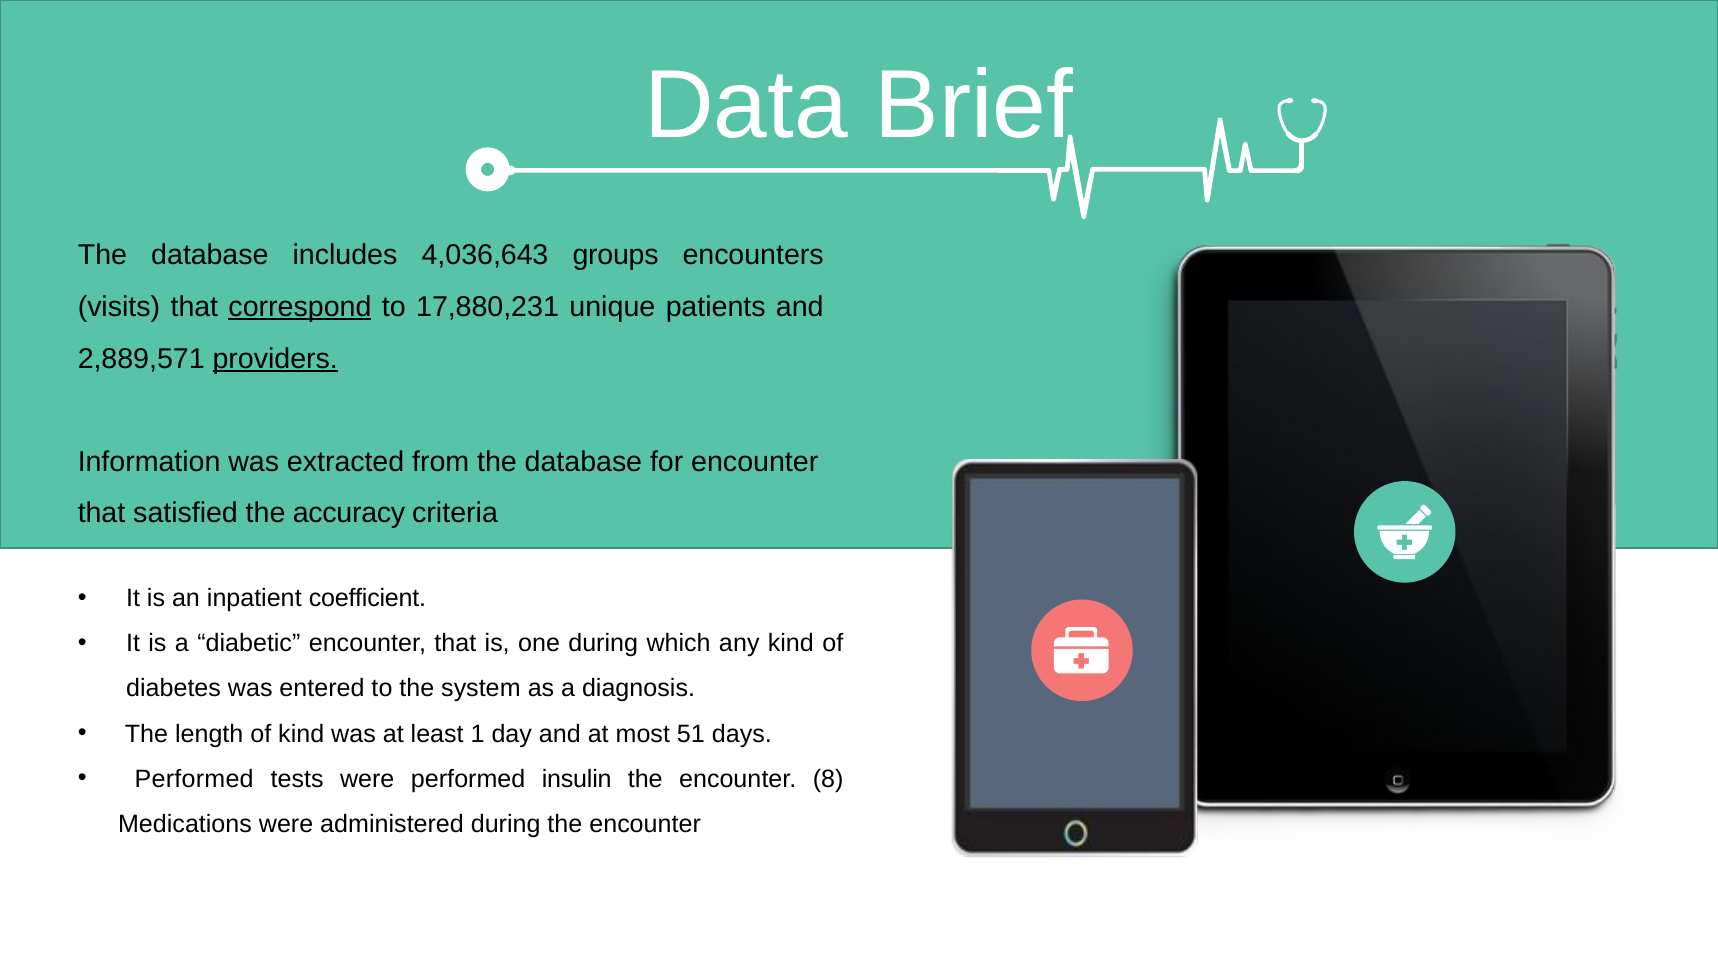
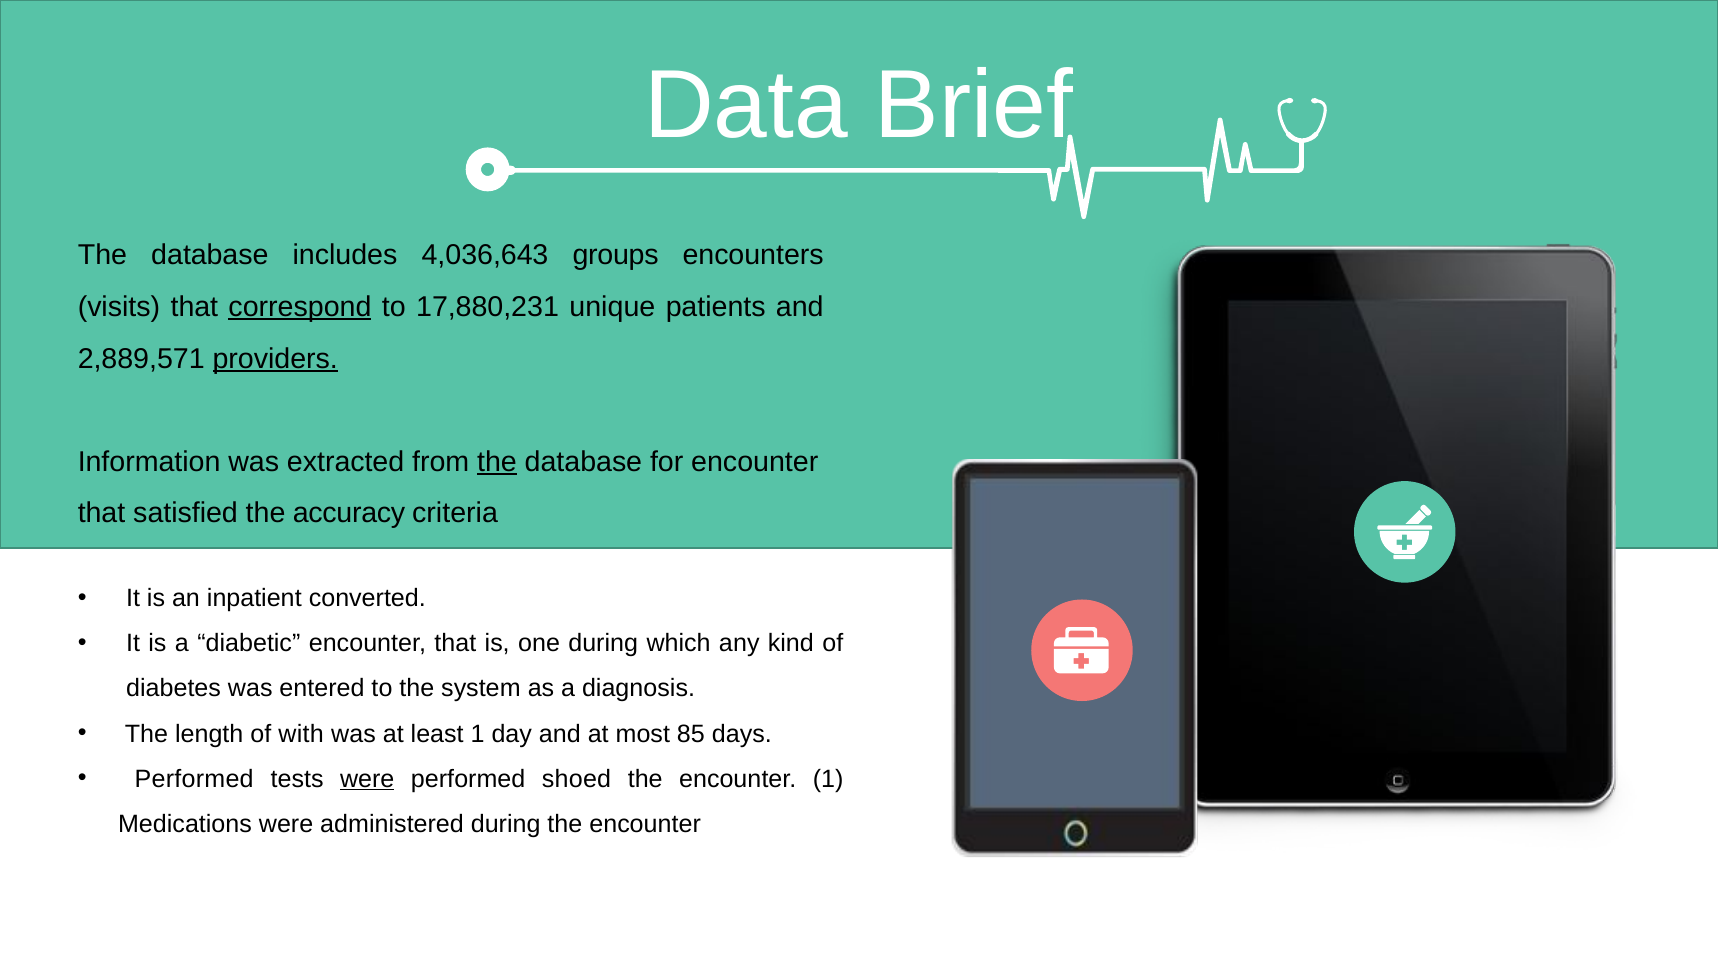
the underline: none -> present (497, 461)
coefficient: coefficient -> converted (367, 598)
of kind: kind -> with (301, 733)
51: 51 -> 85 (691, 733)
were underline: none -> present (367, 778)
insulin: insulin -> shoed (576, 778)
encounter 8: 8 -> 1 (828, 778)
